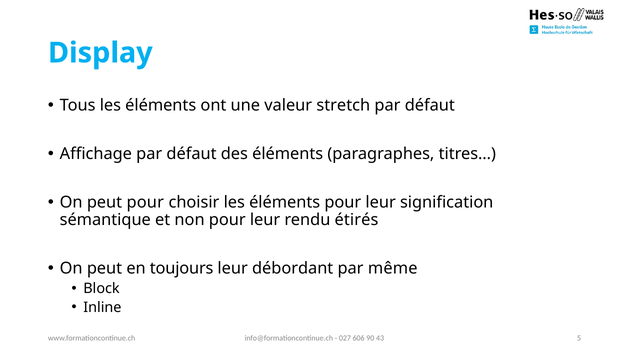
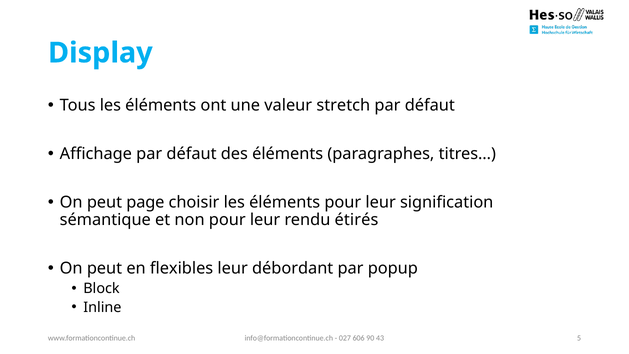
peut pour: pour -> page (145, 202)
toujours: toujours -> flexibles (182, 268)
même: même -> popup (393, 268)
